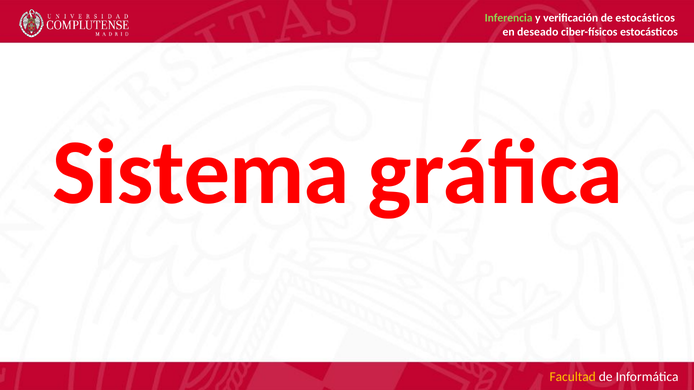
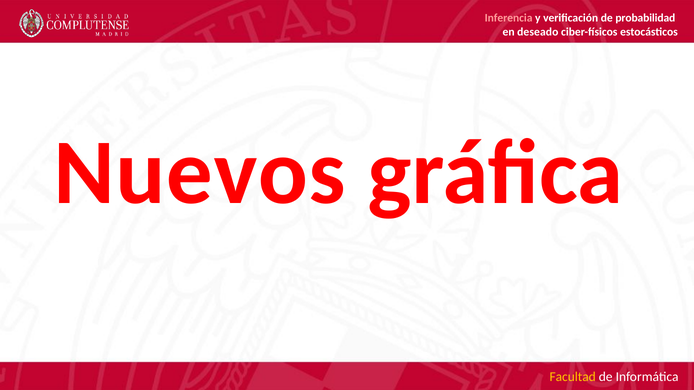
Inferencia colour: light green -> pink (509, 18)
de estocásticos: estocásticos -> probabilidad (645, 18)
Sistema: Sistema -> Nuevos (200, 173)
